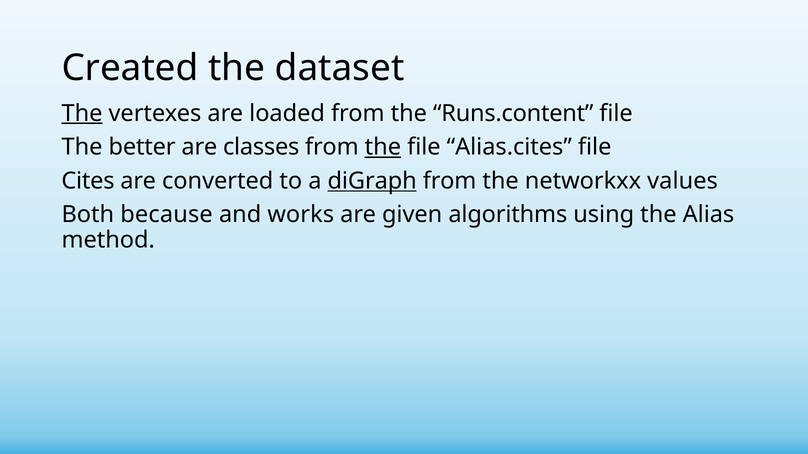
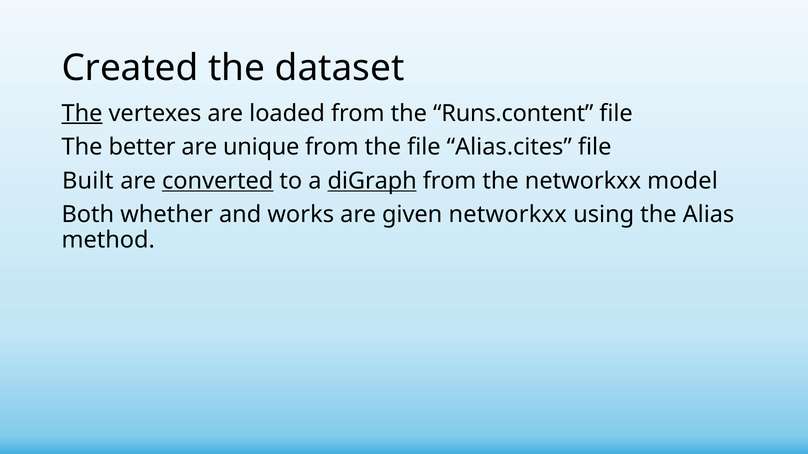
classes: classes -> unique (261, 147)
the underline: present -> none (383, 147)
Cites: Cites -> Built (88, 181)
converted underline: none -> present (218, 181)
values: values -> model (683, 181)
because: because -> whether (167, 215)
given algorithms: algorithms -> networkxx (508, 215)
